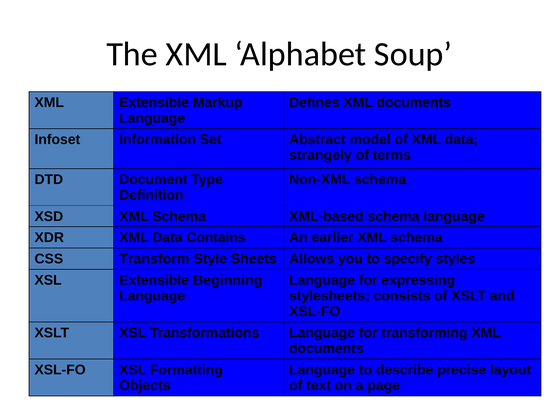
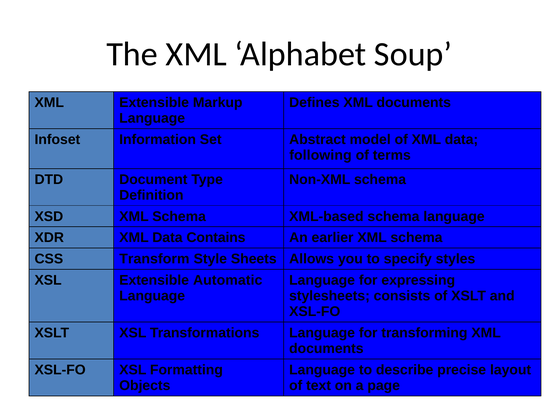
strangely: strangely -> following (320, 155)
Beginning: Beginning -> Automatic (228, 280)
